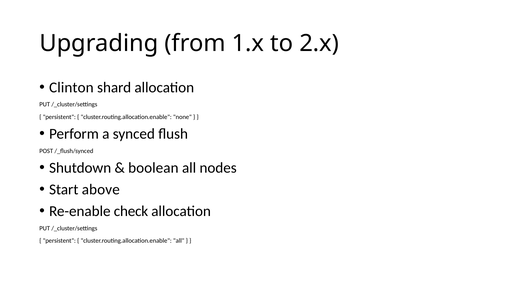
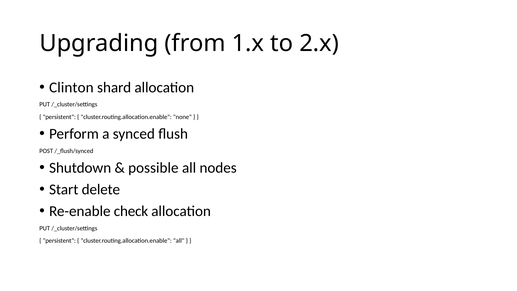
boolean: boolean -> possible (153, 168)
above: above -> delete (101, 189)
